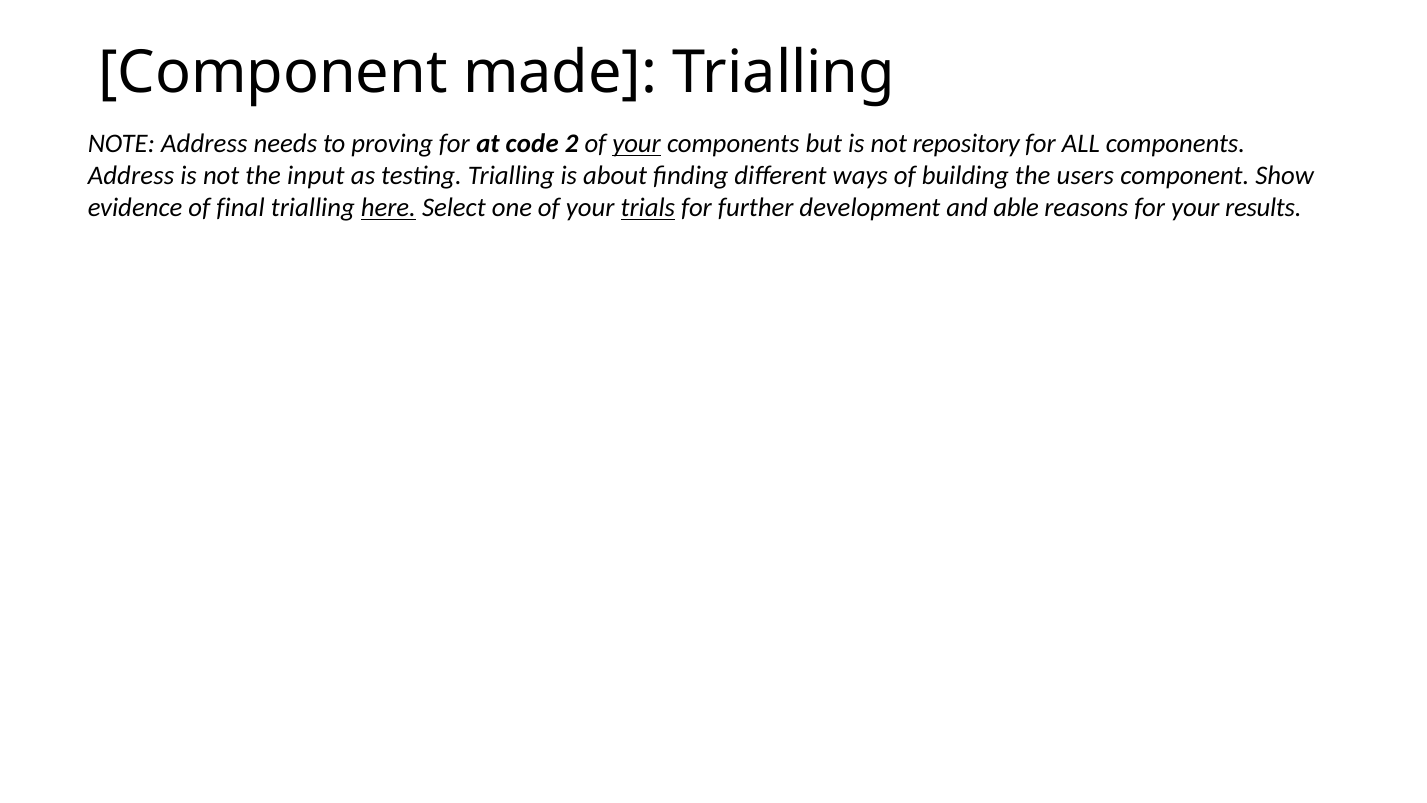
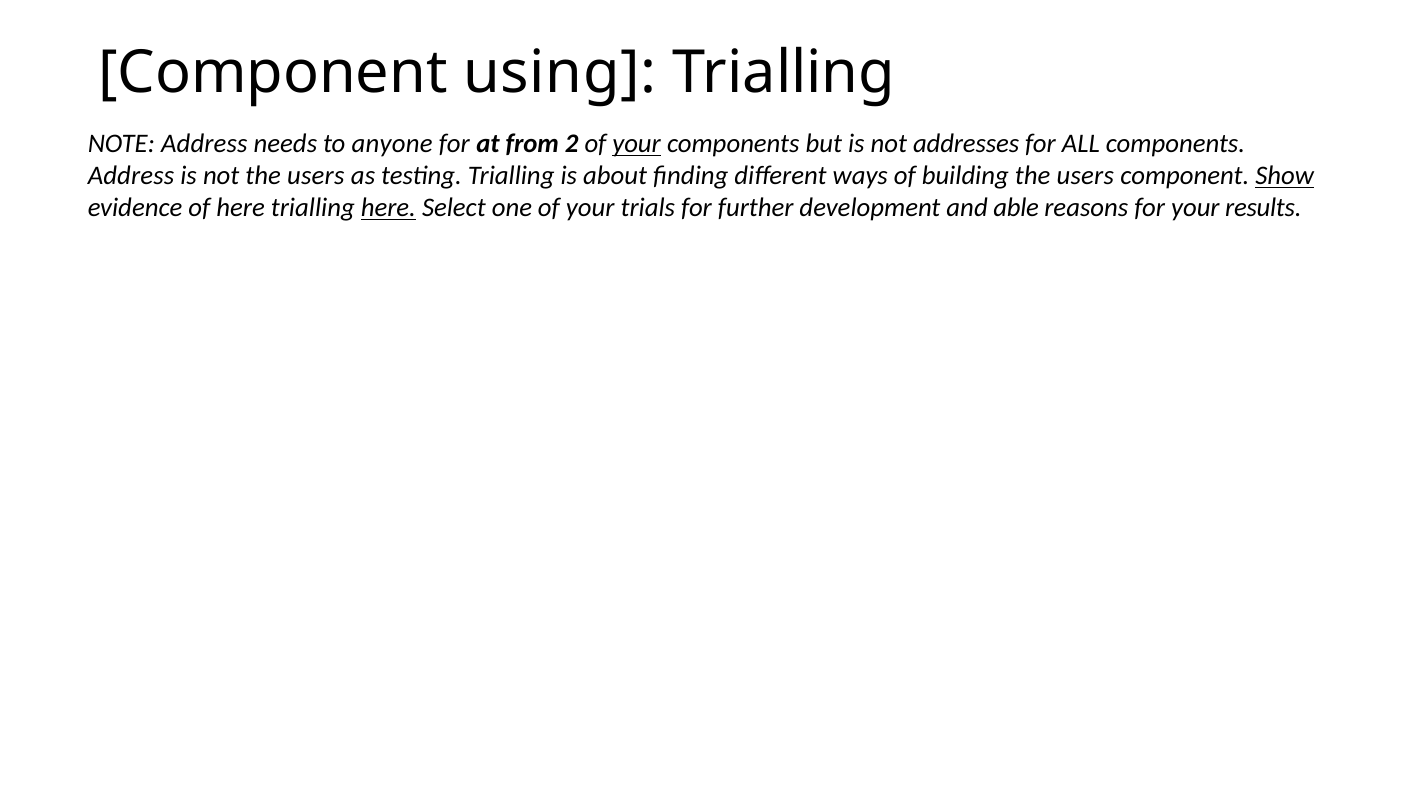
made: made -> using (560, 73)
proving: proving -> anyone (392, 144)
code: code -> from (532, 144)
repository: repository -> addresses (966, 144)
not the input: input -> users (316, 176)
Show underline: none -> present (1285, 176)
of final: final -> here (241, 208)
trials underline: present -> none (648, 208)
